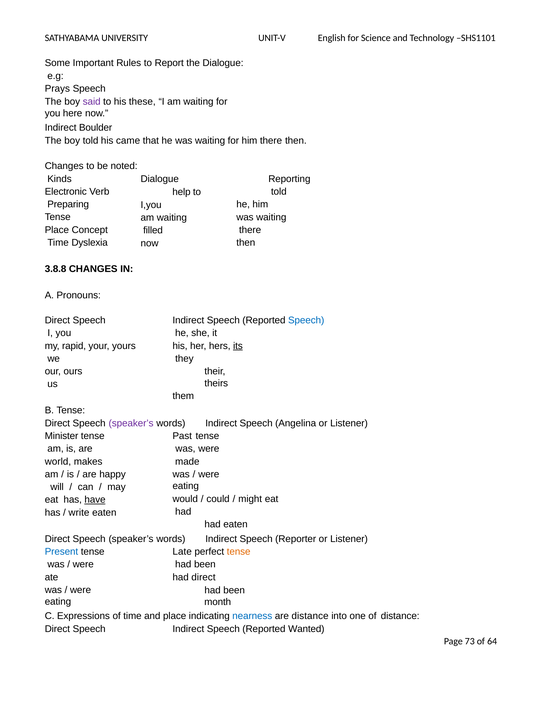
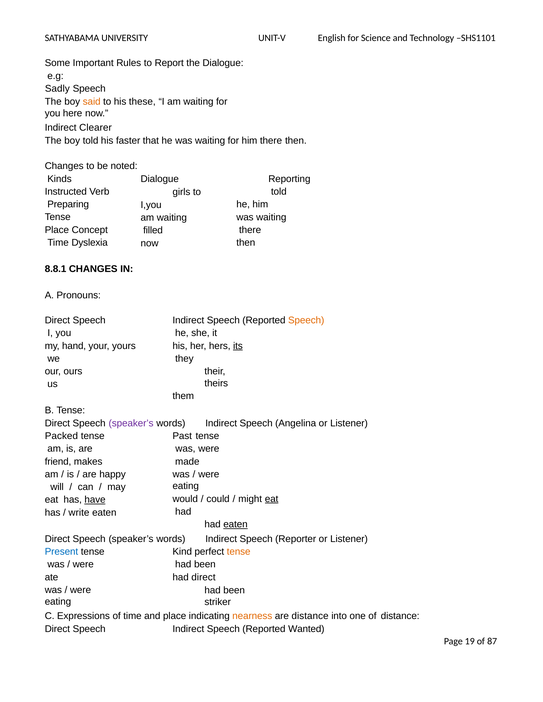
Prays: Prays -> Sadly (57, 89)
said colour: purple -> orange (92, 102)
Boulder: Boulder -> Clearer (95, 128)
came: came -> faster (128, 141)
Electronic: Electronic -> Instructed (66, 192)
help: help -> girls (181, 192)
3.8.8: 3.8.8 -> 8.8.1 (56, 269)
Speech colour: blue -> orange (306, 321)
rapid: rapid -> hand (74, 346)
Minister: Minister -> Packed (61, 436)
world: world -> friend (58, 462)
eat underline: none -> present (272, 499)
eaten underline: none -> present (235, 525)
Late: Late -> Kind (182, 552)
month: month -> striker (218, 602)
nearness colour: blue -> orange (252, 617)
73: 73 -> 19 (470, 642)
64: 64 -> 87 (492, 642)
